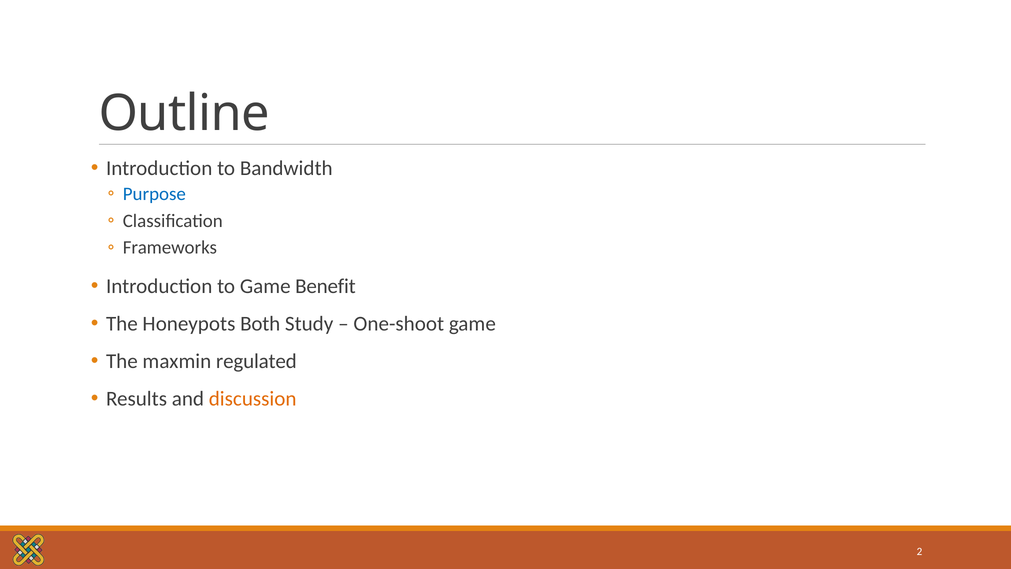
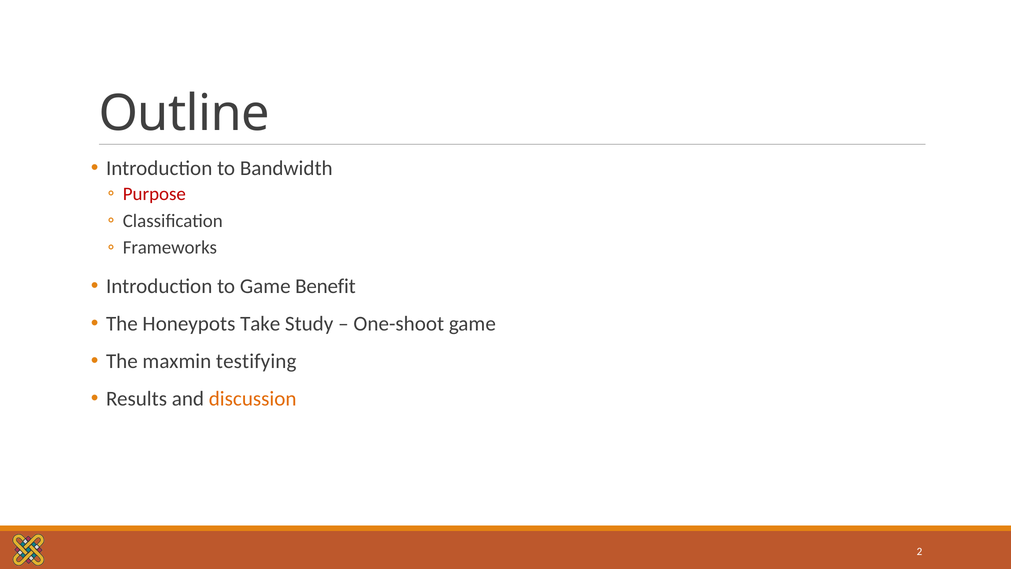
Purpose colour: blue -> red (154, 194)
Both: Both -> Take (260, 324)
regulated: regulated -> testifying (256, 361)
